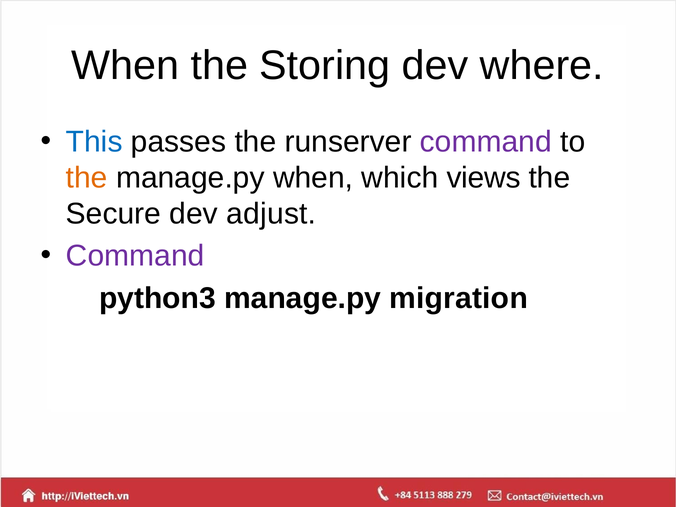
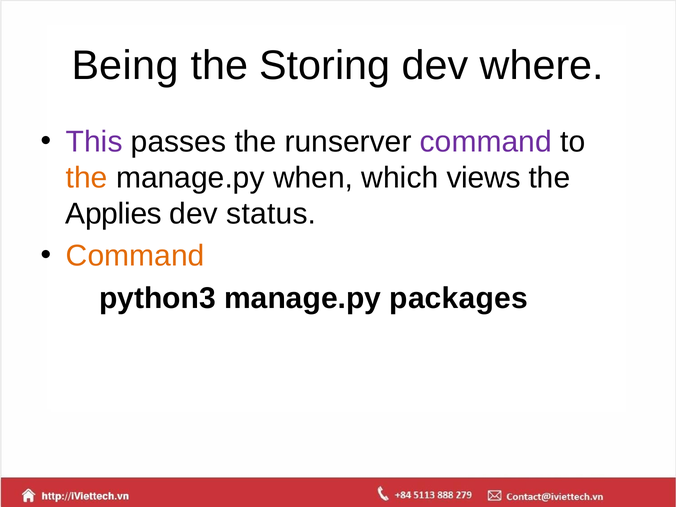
When: When -> Being (125, 65)
This colour: blue -> purple (94, 142)
Secure: Secure -> Applies (114, 214)
adjust: adjust -> status (271, 214)
Command colour: purple -> orange (135, 256)
migration: migration -> packages (459, 298)
